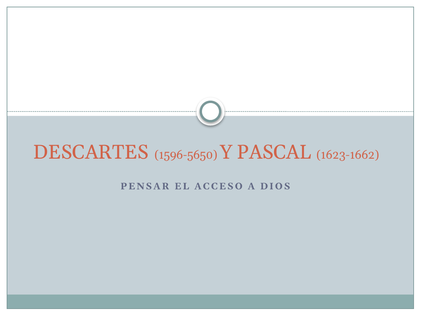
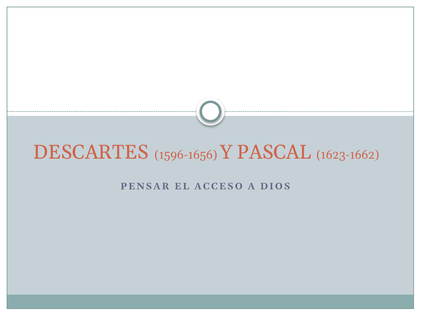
1596-5650: 1596-5650 -> 1596-1656 (186, 155)
